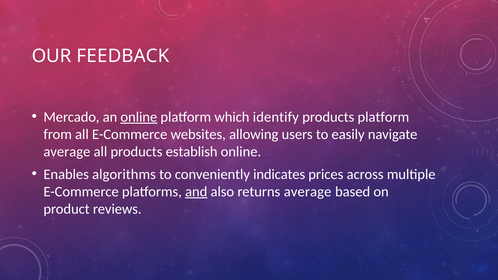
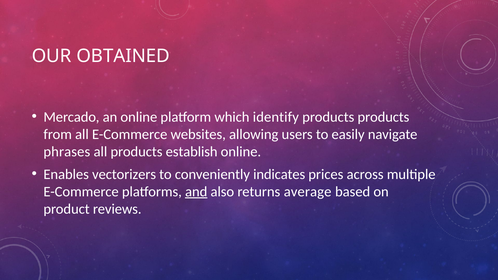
FEEDBACK: FEEDBACK -> OBTAINED (123, 56)
online underline: present -> none (139, 117)
products platform: platform -> products (383, 117)
average: average -> phrases (67, 152)
algorithms: algorithms -> vectorizers (124, 174)
